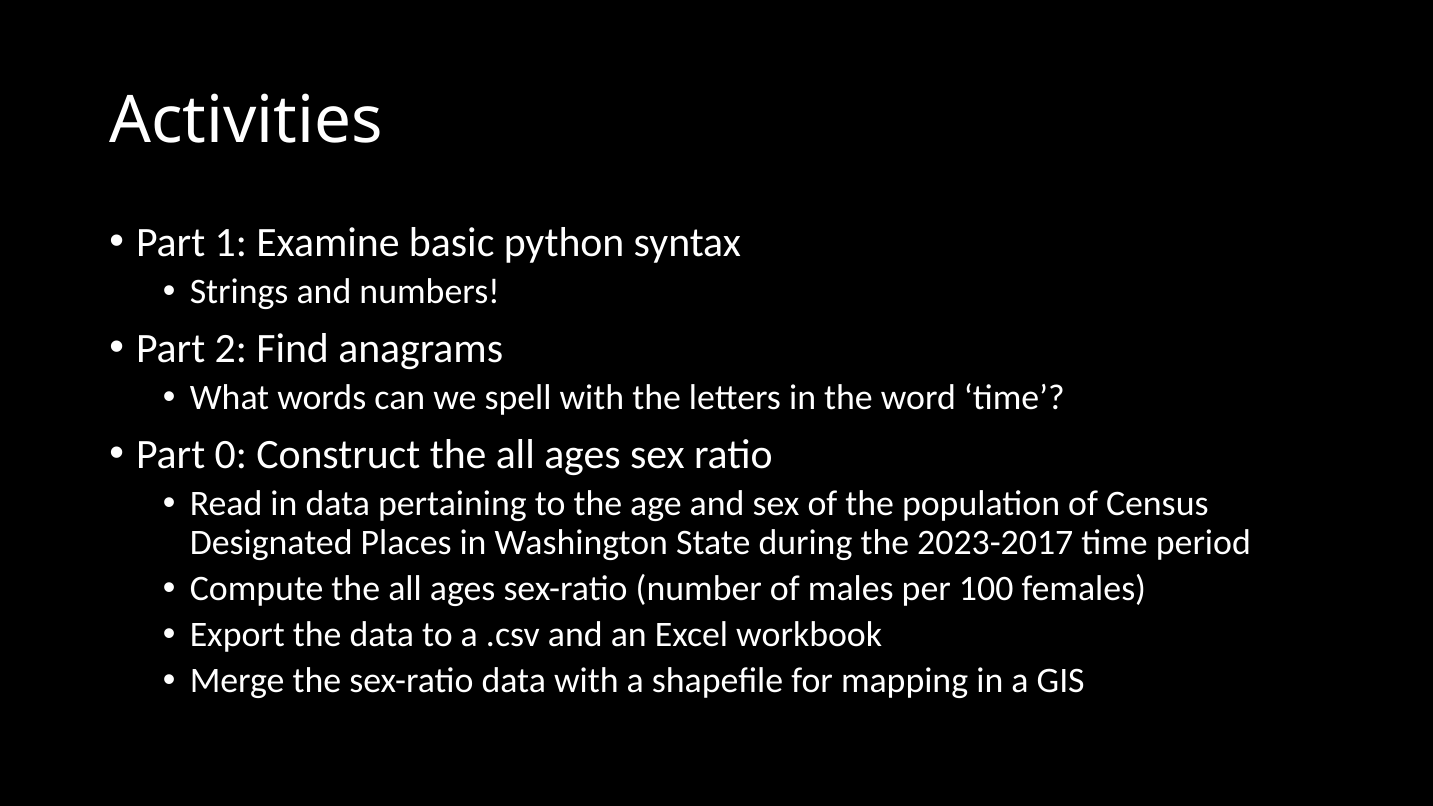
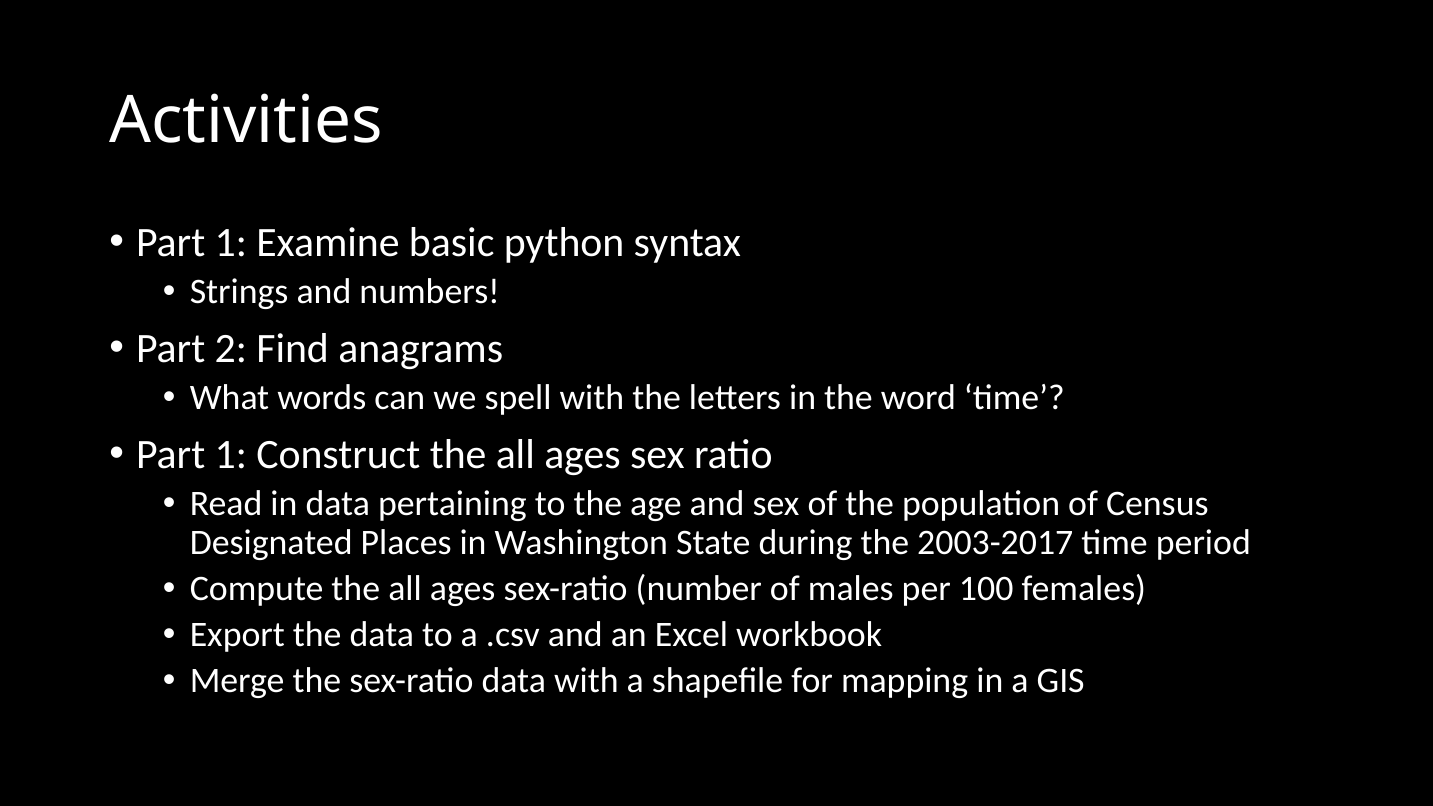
0: 0 -> 1 (231, 455)
2023-2017: 2023-2017 -> 2003-2017 (995, 543)
